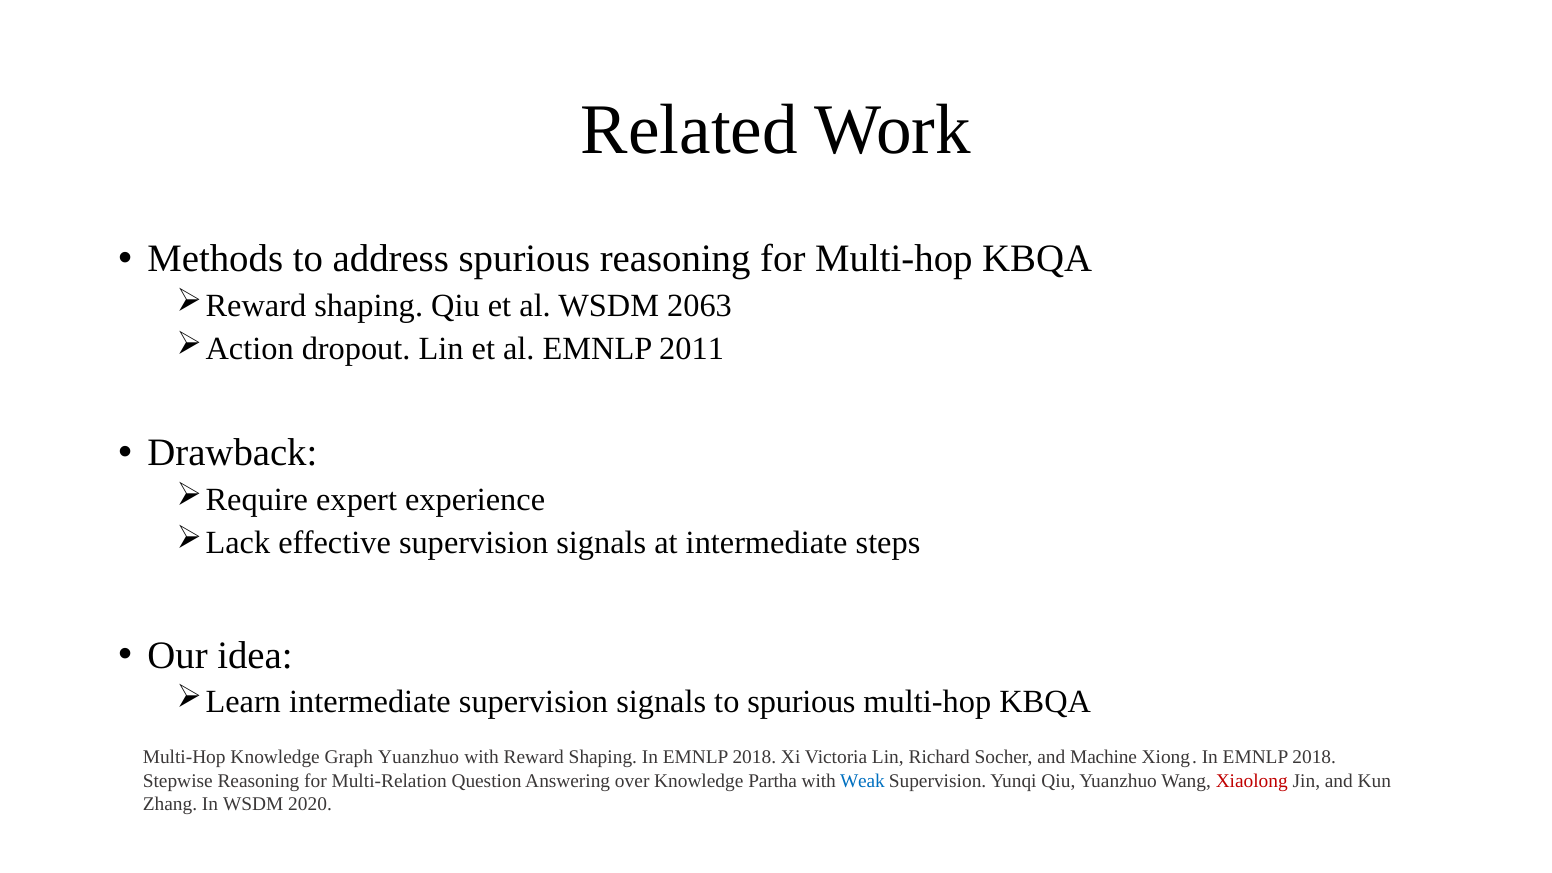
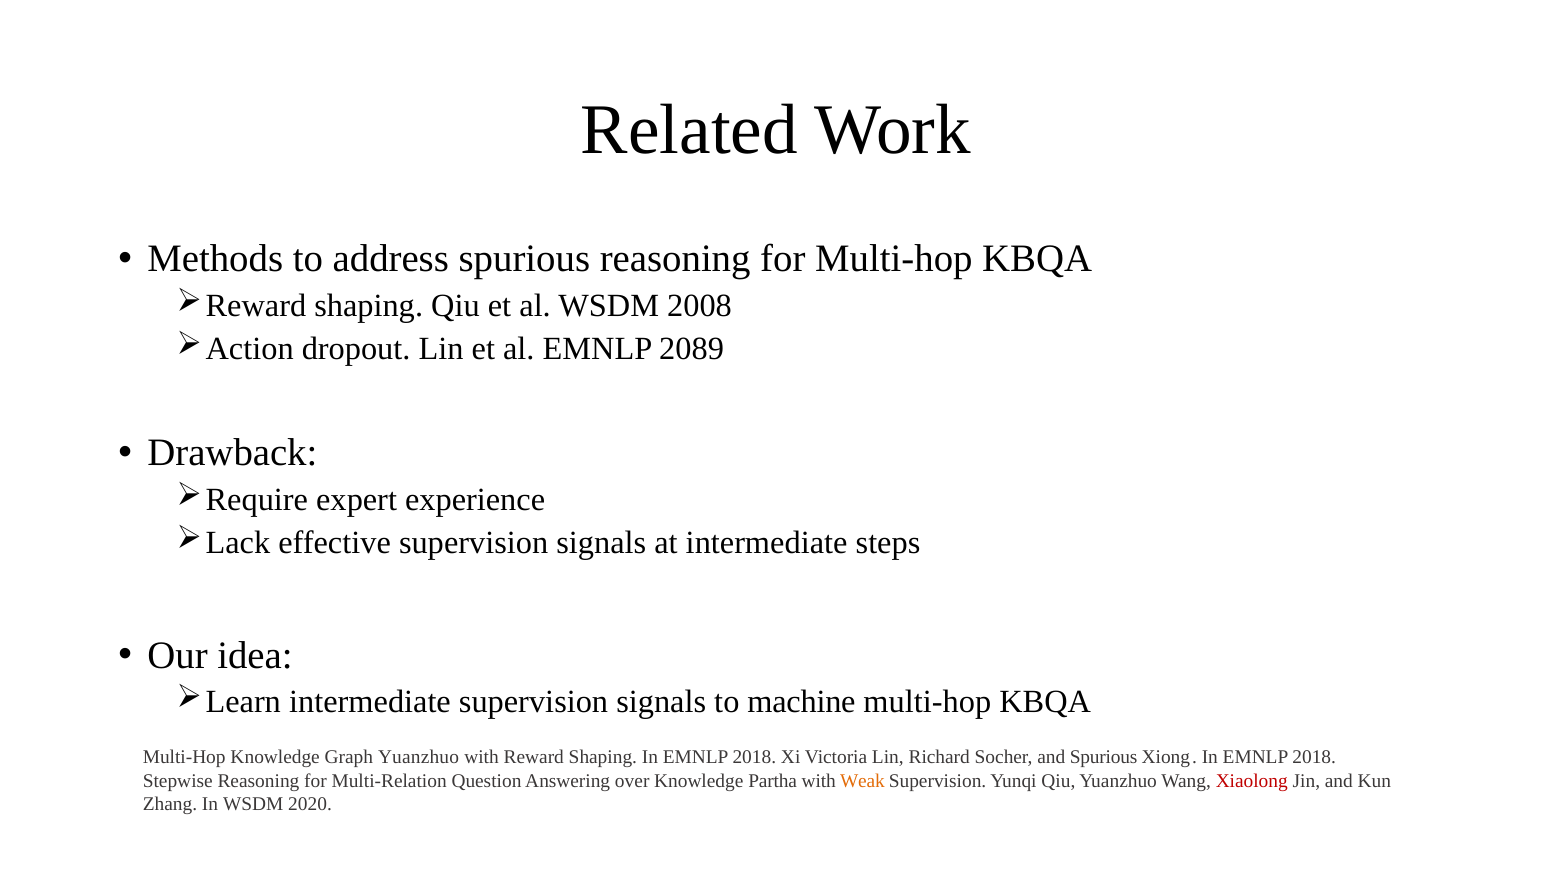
2063: 2063 -> 2008 (700, 305)
2011: 2011 -> 2089 (692, 349)
to spurious: spurious -> machine (802, 702)
and Machine: Machine -> Spurious (1104, 757)
Weak colour: blue -> orange (862, 781)
